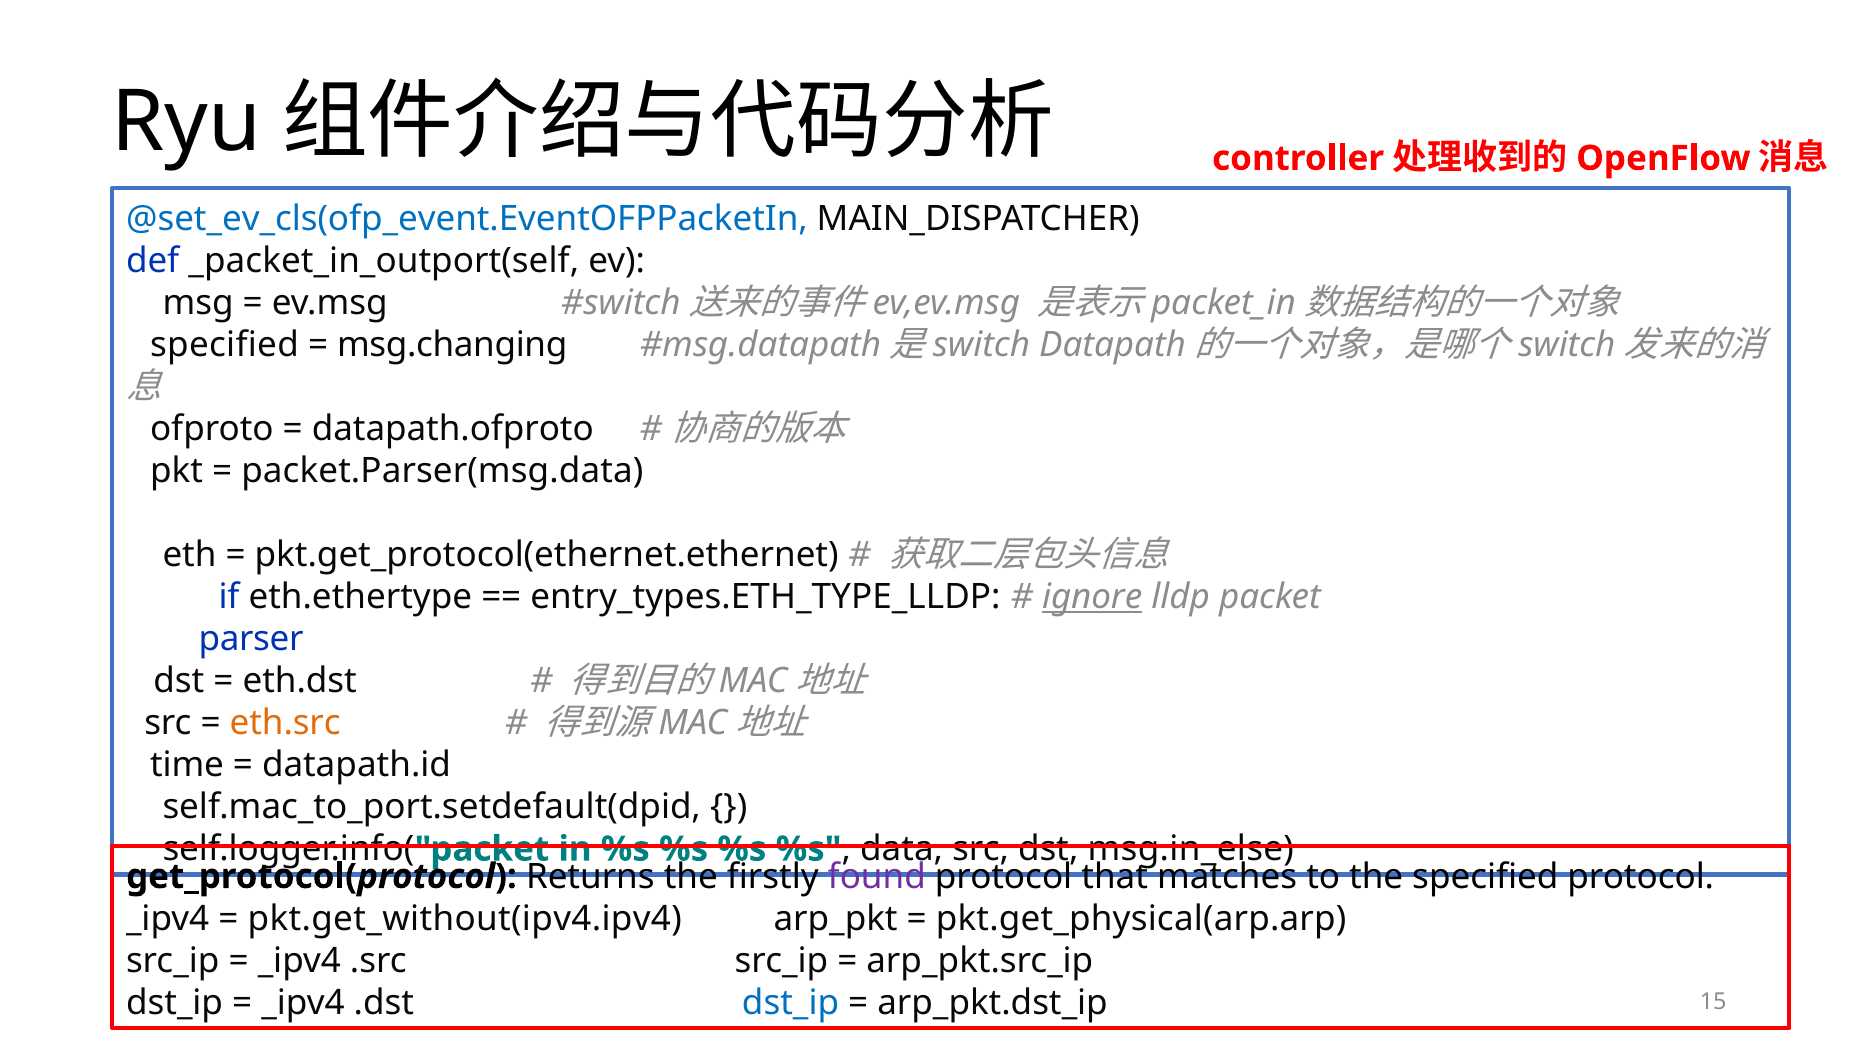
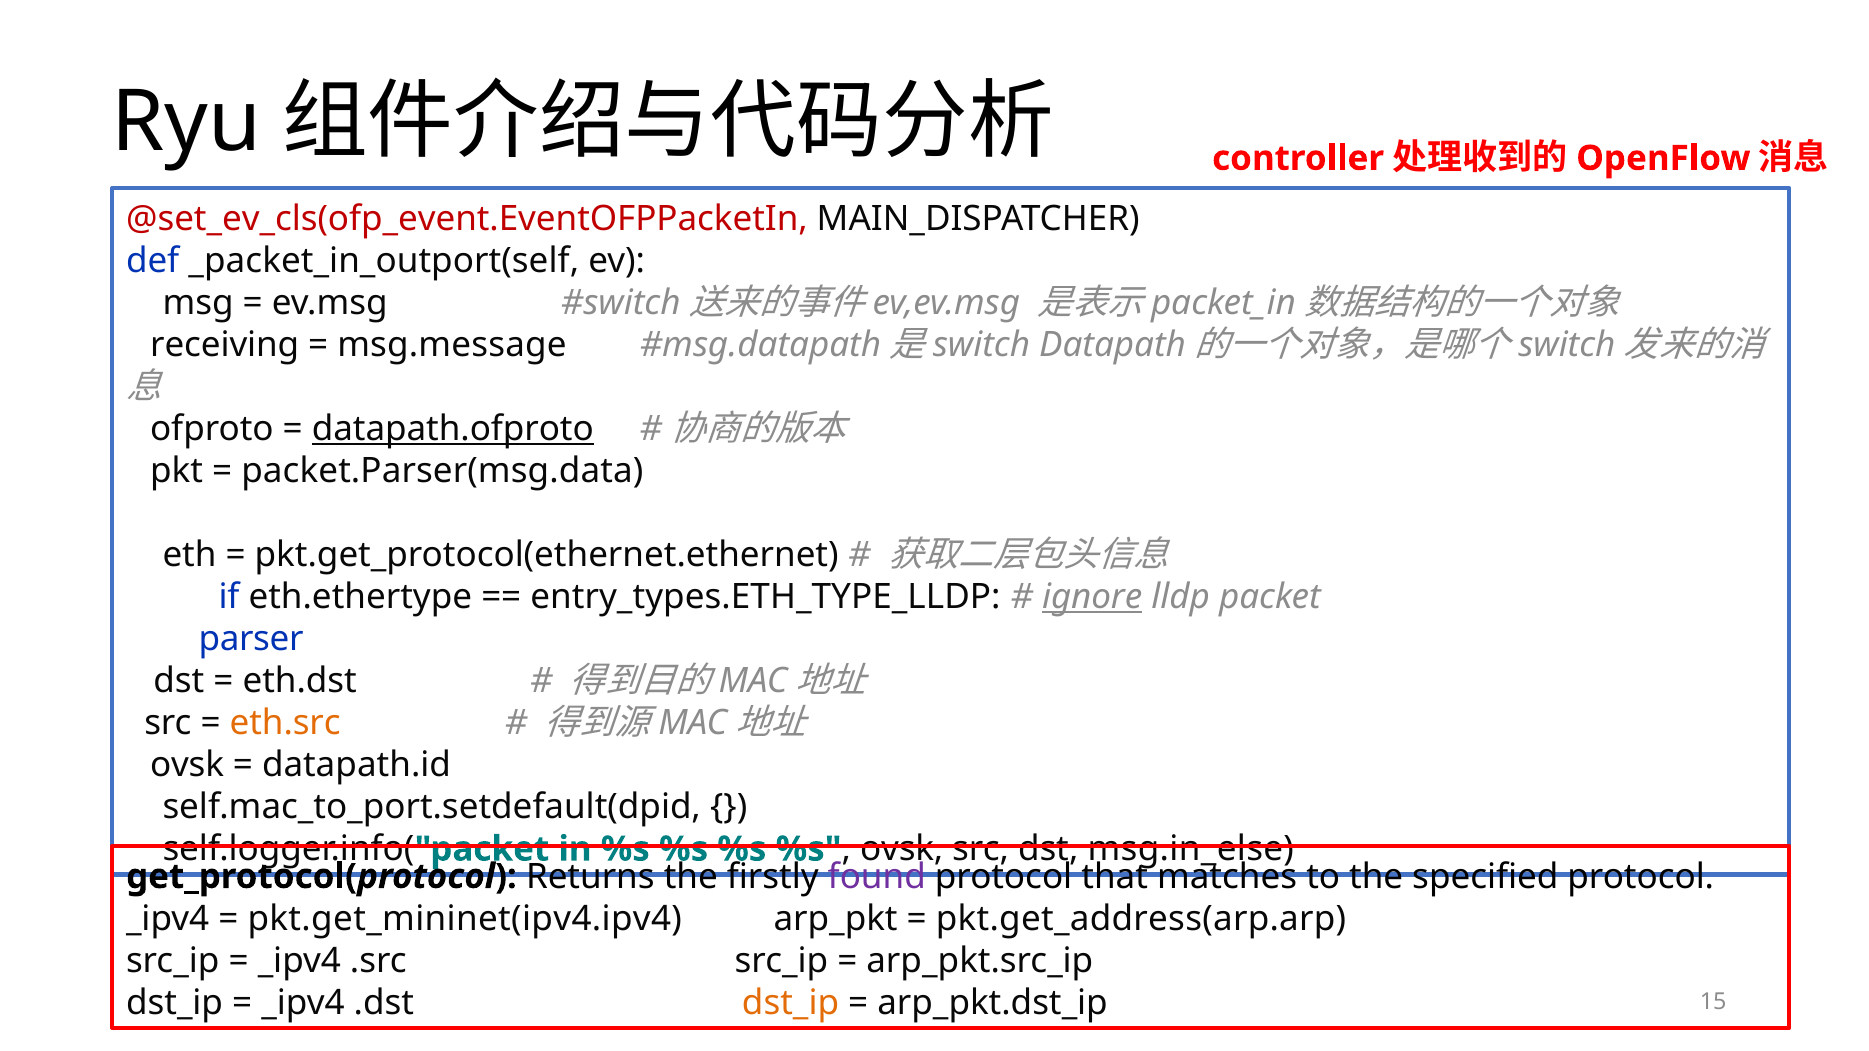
@set_ev_cls(ofp_event.EventOFPPacketIn colour: blue -> red (467, 219)
specified: specified -> receiving (225, 345)
msg.changing: msg.changing -> msg.message (452, 345)
datapath.ofproto underline: none -> present (453, 429)
time: time -> ovsk (187, 765)
data: data -> ovsk (902, 849)
pkt.get_without(ipv4.ipv4: pkt.get_without(ipv4.ipv4 -> pkt.get_mininet(ipv4.ipv4 (465, 919)
pkt.get_physical(arp.arp: pkt.get_physical(arp.arp -> pkt.get_address(arp.arp (1141, 919)
dst_ip colour: blue -> orange (791, 1003)
